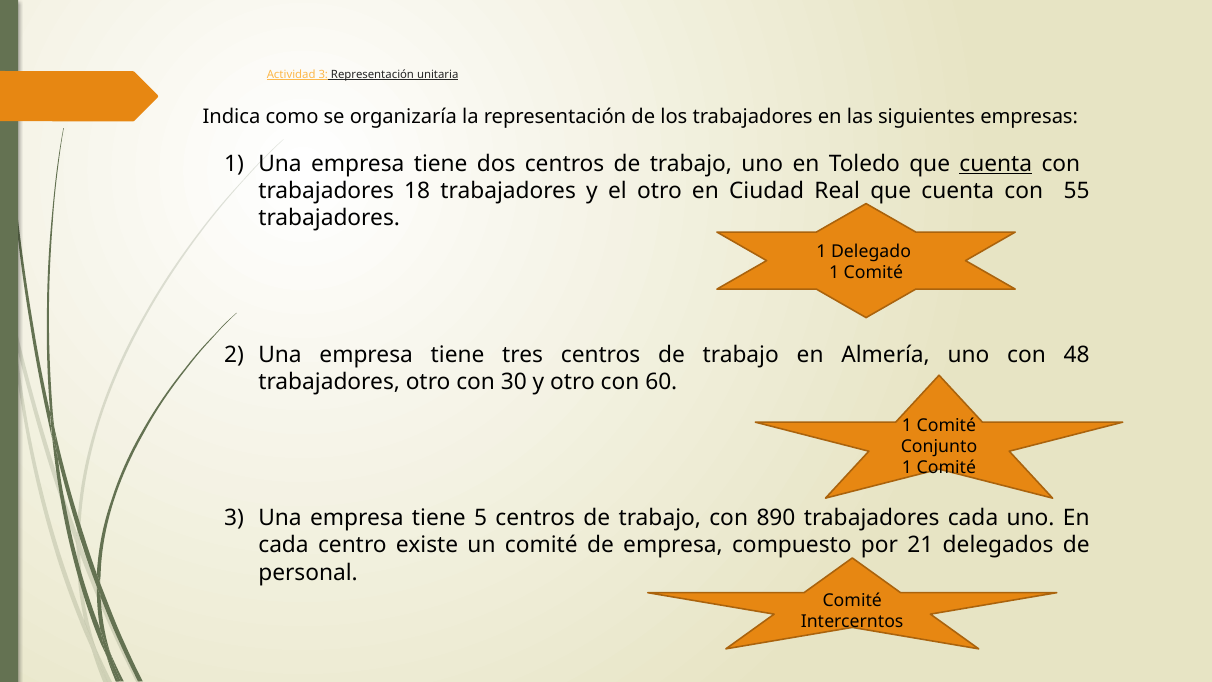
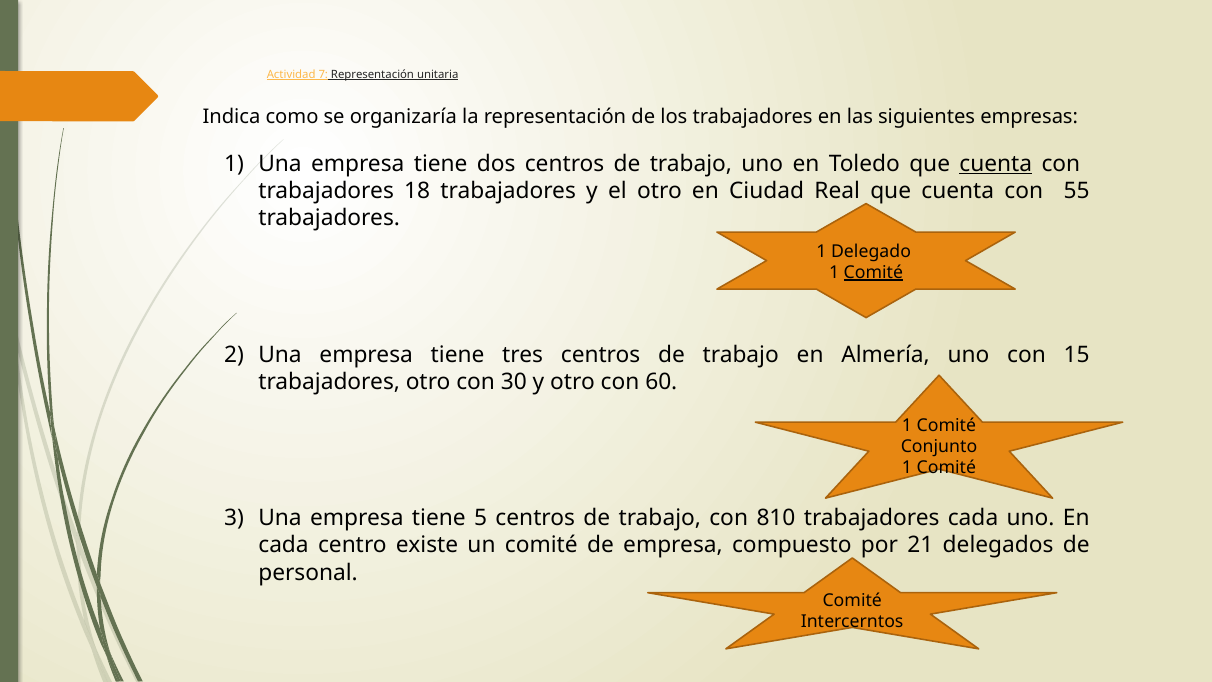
Actividad 3: 3 -> 7 (323, 74)
Comité underline: none -> present (873, 272)
48: 48 -> 15 (1077, 354)
890: 890 -> 810 (776, 518)
